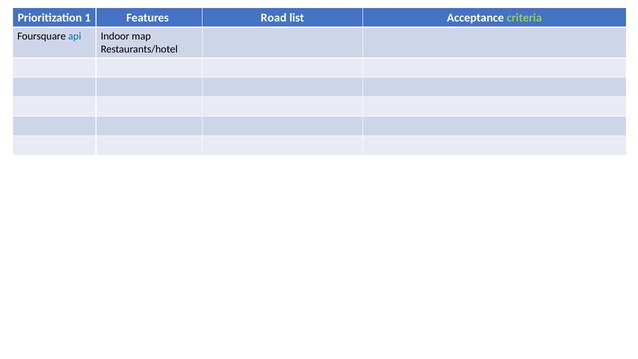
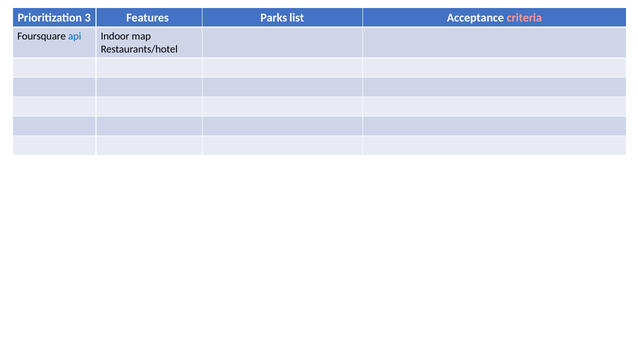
1: 1 -> 3 (88, 18)
Road: Road -> Parks (274, 18)
criteria colour: light green -> pink (524, 18)
